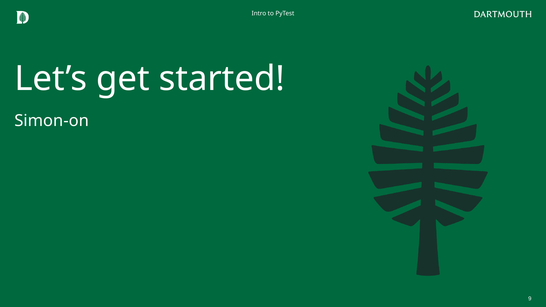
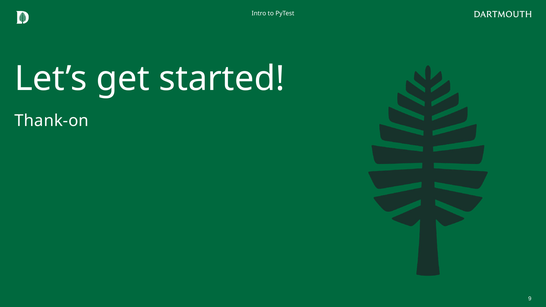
Simon-on: Simon-on -> Thank-on (52, 121)
